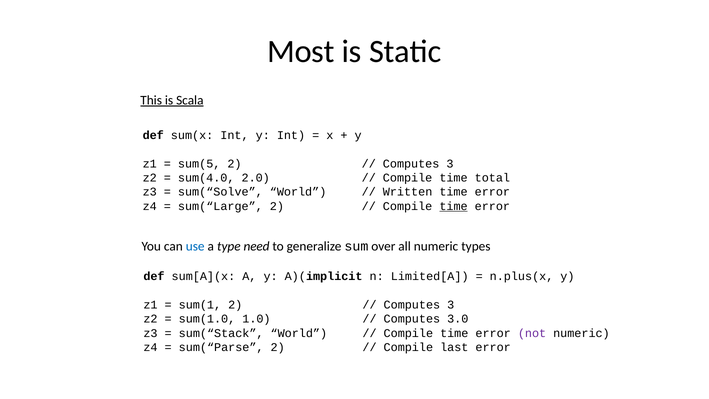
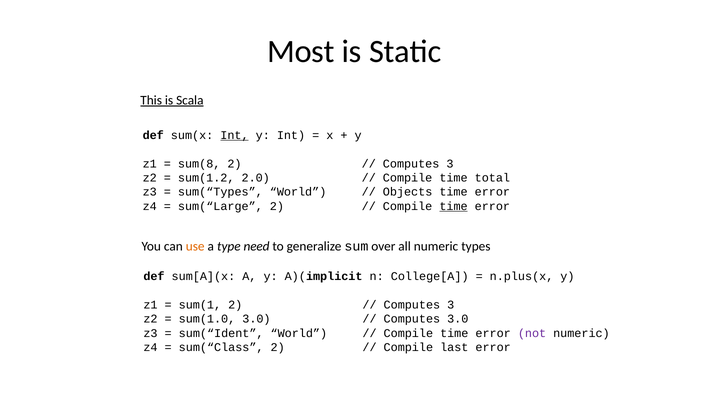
Int underline: none -> present (234, 135)
sum(5: sum(5 -> sum(8 (199, 164)
sum(4.0: sum(4.0 -> sum(1.2 (206, 178)
sum(“Solve: sum(“Solve -> sum(“Types (220, 192)
Written: Written -> Objects (408, 192)
use colour: blue -> orange (195, 246)
Limited[A: Limited[A -> College[A (430, 276)
sum(1.0 1.0: 1.0 -> 3.0 (256, 319)
sum(“Stack: sum(“Stack -> sum(“Ident (221, 333)
sum(“Parse: sum(“Parse -> sum(“Class (221, 347)
